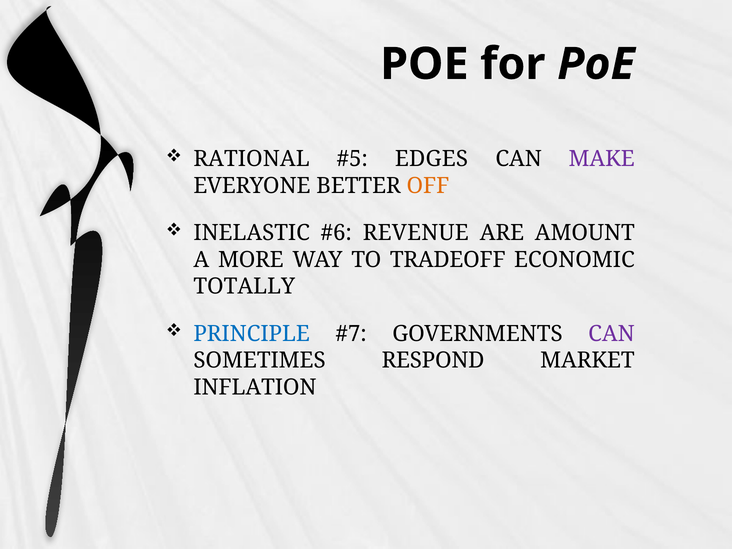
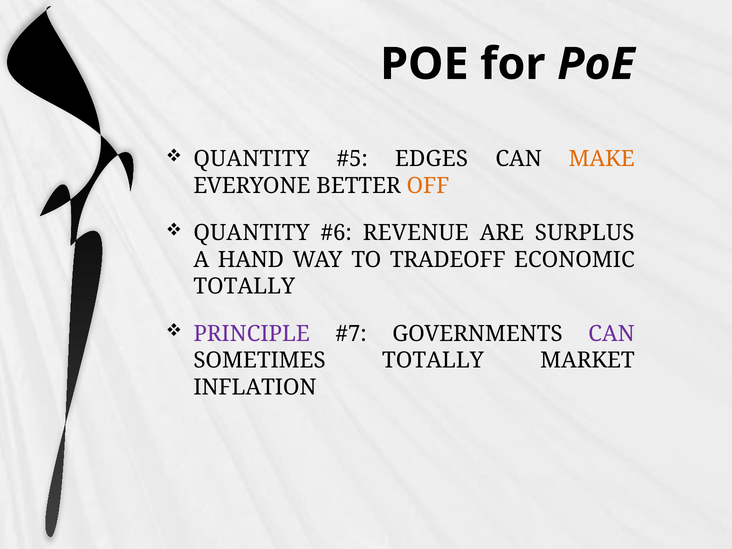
RATIONAL: RATIONAL -> QUANTITY (252, 159)
MAKE colour: purple -> orange (602, 159)
INELASTIC: INELASTIC -> QUANTITY (252, 233)
AMOUNT: AMOUNT -> SURPLUS (585, 233)
MORE: MORE -> HAND (251, 260)
PRINCIPLE colour: blue -> purple (252, 334)
SOMETIMES RESPOND: RESPOND -> TOTALLY (433, 361)
